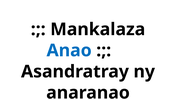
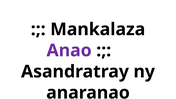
Anao colour: blue -> purple (69, 50)
